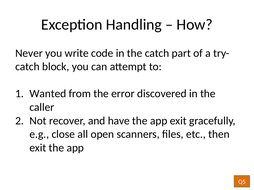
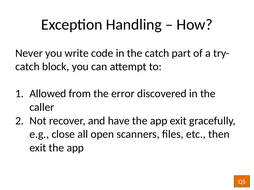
Wanted: Wanted -> Allowed (48, 94)
